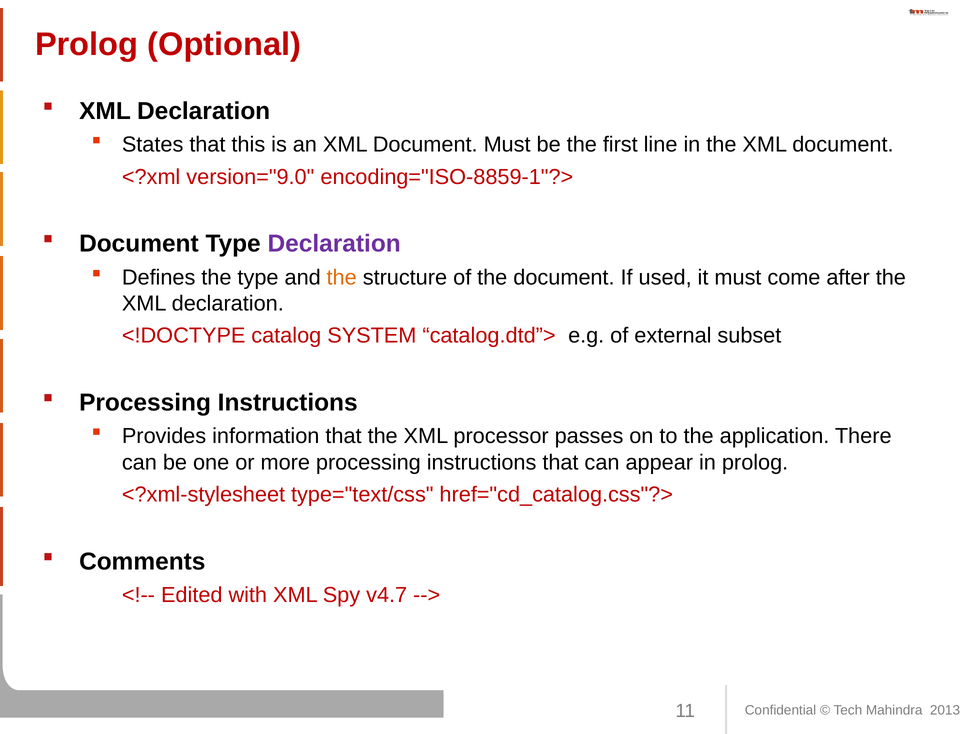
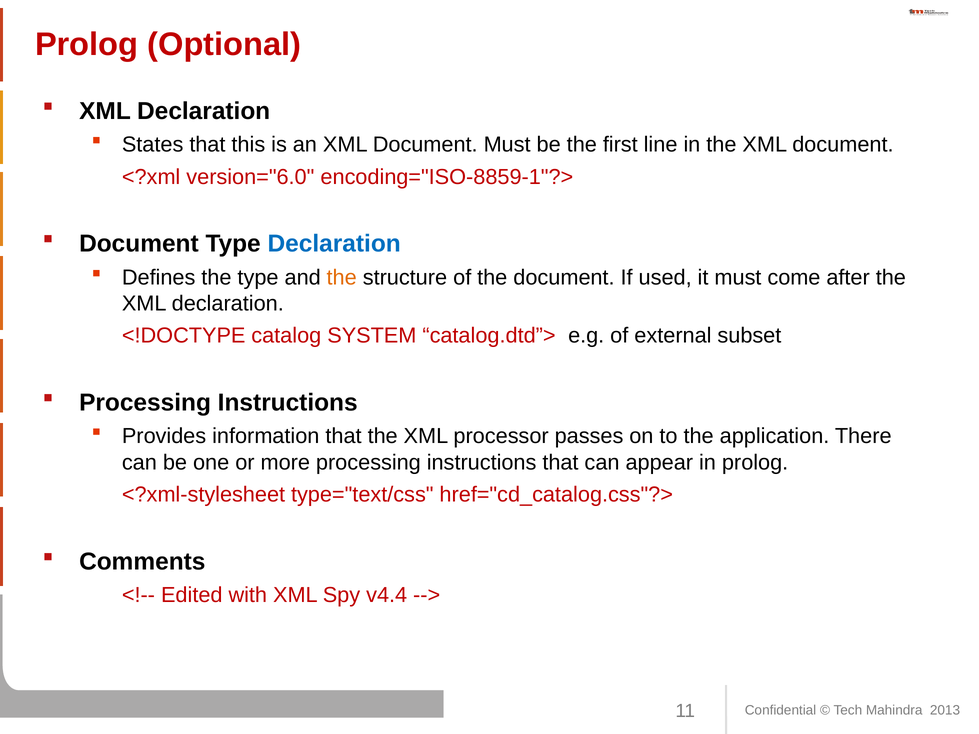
version="9.0: version="9.0 -> version="6.0 (250, 177)
Declaration colour: purple -> blue (334, 244)
v4.7: v4.7 -> v4.4 (387, 595)
